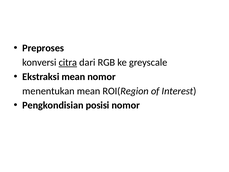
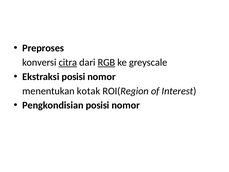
RGB underline: none -> present (106, 62)
Ekstraksi mean: mean -> posisi (73, 77)
menentukan mean: mean -> kotak (89, 91)
